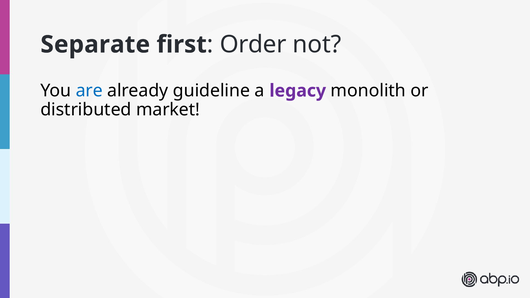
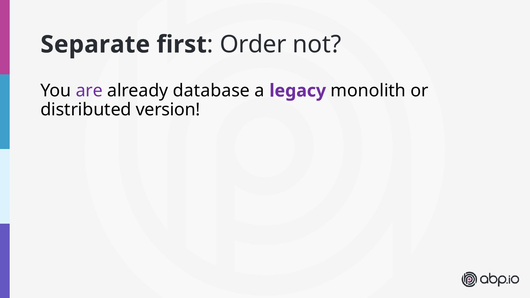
are colour: blue -> purple (89, 91)
guideline: guideline -> database (211, 91)
market: market -> version (168, 110)
